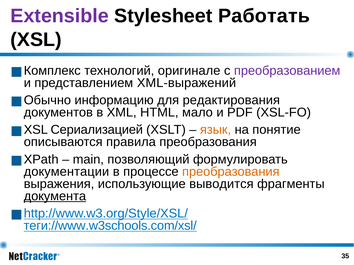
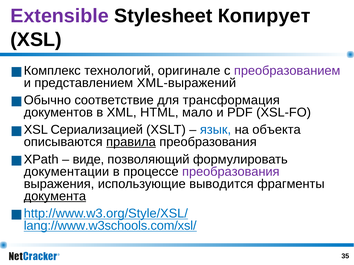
Работать: Работать -> Копирует (264, 16)
информацию: информацию -> соответствие (114, 100)
редактирования: редактирования -> трансформация (231, 100)
язык colour: orange -> blue (216, 130)
понятие: понятие -> объекта (277, 130)
правила underline: none -> present (131, 142)
main: main -> виде (88, 160)
преобразования colour: orange -> purple (231, 172)
теги://www.w3schools.com/xsl/: теги://www.w3schools.com/xsl/ -> lang://www.w3schools.com/xsl/ (110, 226)
